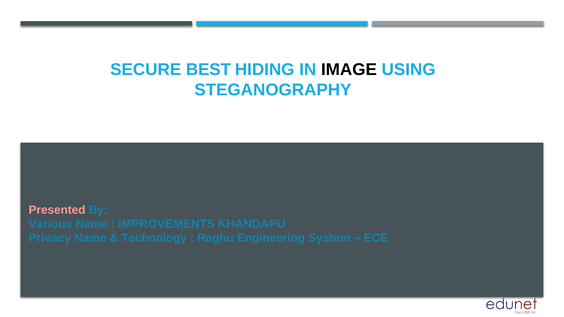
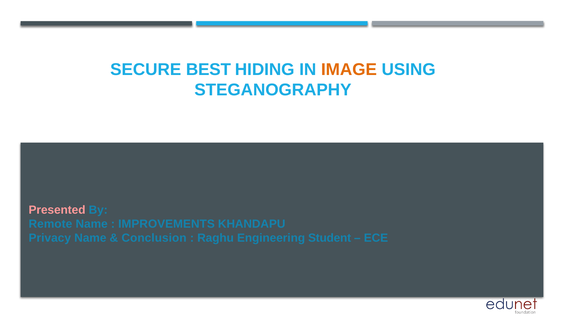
IMAGE colour: black -> orange (349, 70)
Various: Various -> Remote (50, 224)
Technology: Technology -> Conclusion (154, 238)
System: System -> Student (330, 238)
